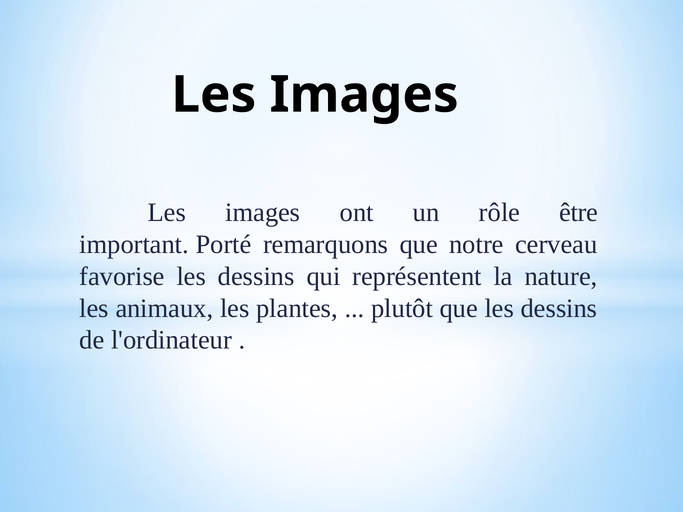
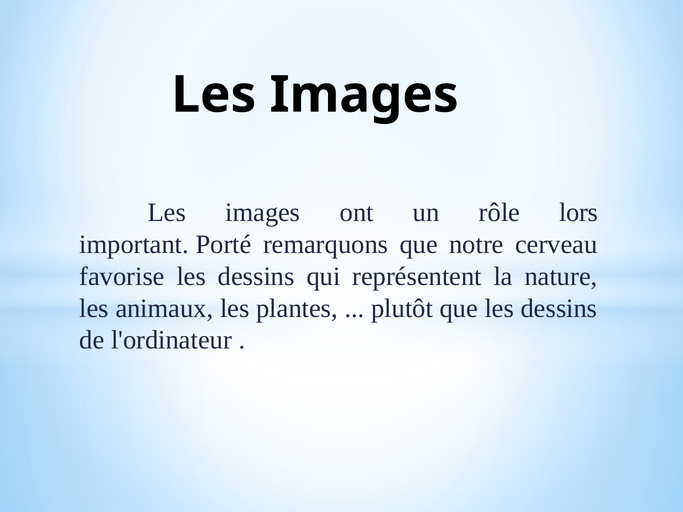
être: être -> lors (579, 213)
